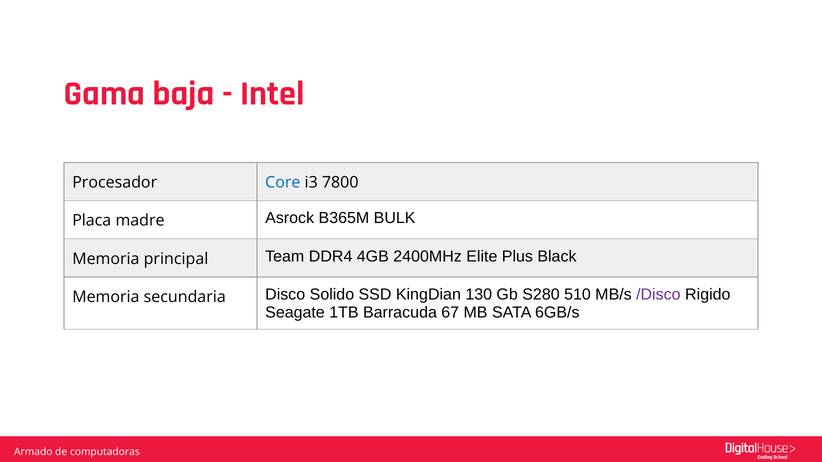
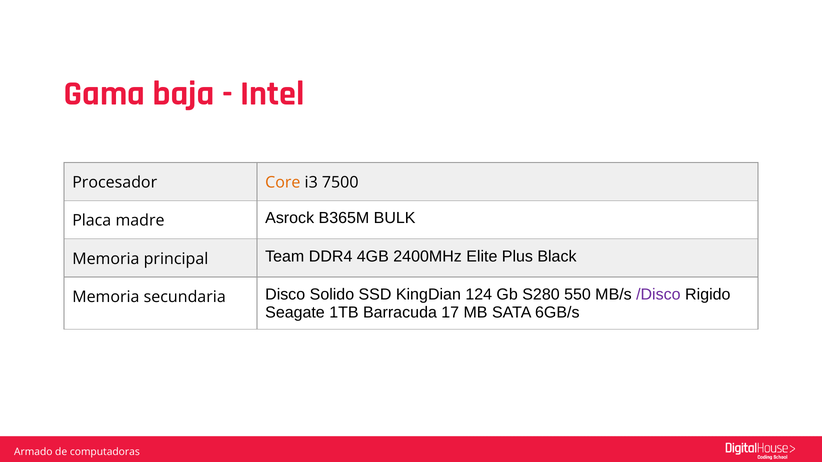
Core colour: blue -> orange (283, 183)
7800: 7800 -> 7500 (340, 183)
130: 130 -> 124 (479, 295)
510: 510 -> 550 (577, 295)
67: 67 -> 17 (450, 313)
